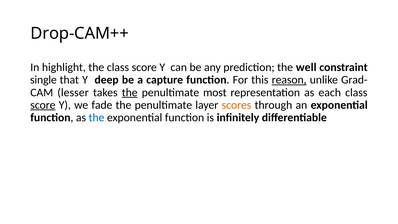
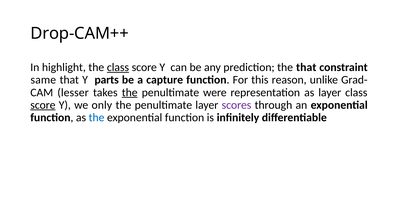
class underline: none -> present (118, 67)
the well: well -> that (306, 67)
single: single -> same (43, 80)
deep: deep -> parts (107, 80)
reason underline: present -> none (289, 80)
most: most -> were (215, 92)
as each: each -> layer (330, 92)
fade: fade -> only (102, 105)
scores colour: orange -> purple (237, 105)
